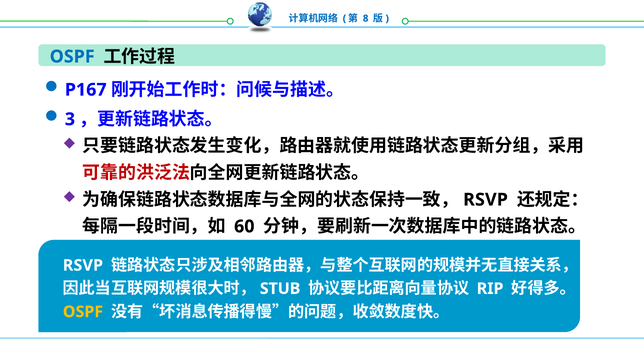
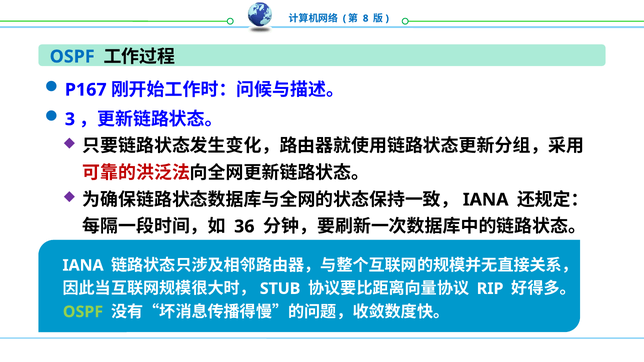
RSVP: RSVP -> IANA (486, 200)
60: 60 -> 36 (244, 227)
RSVP: RSVP -> IANA (83, 266)
OSPF colour: yellow -> light green (83, 312)
